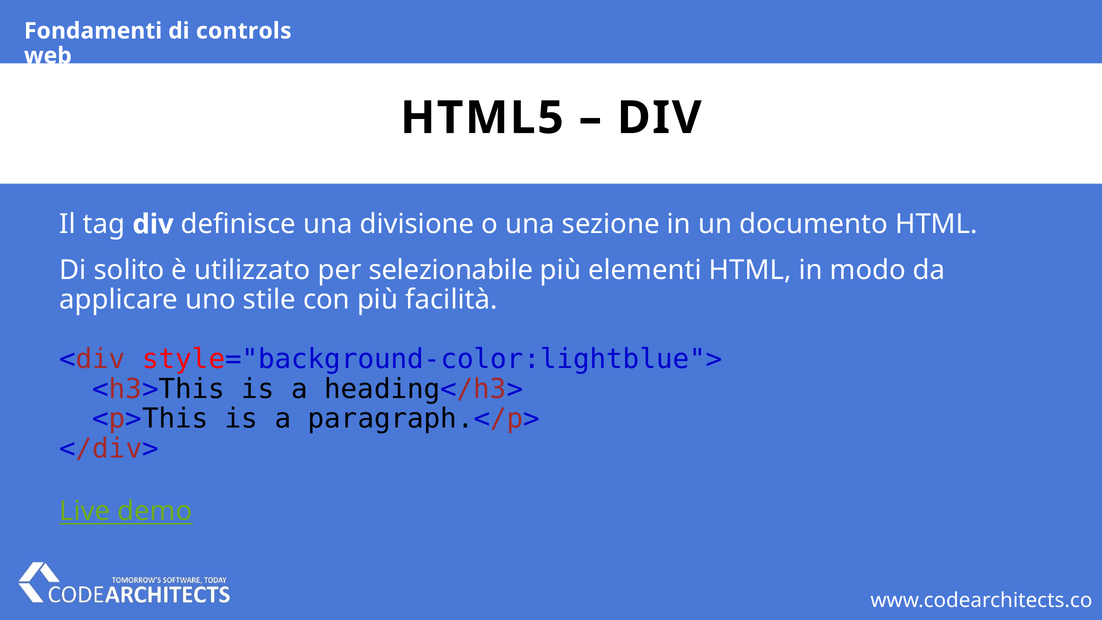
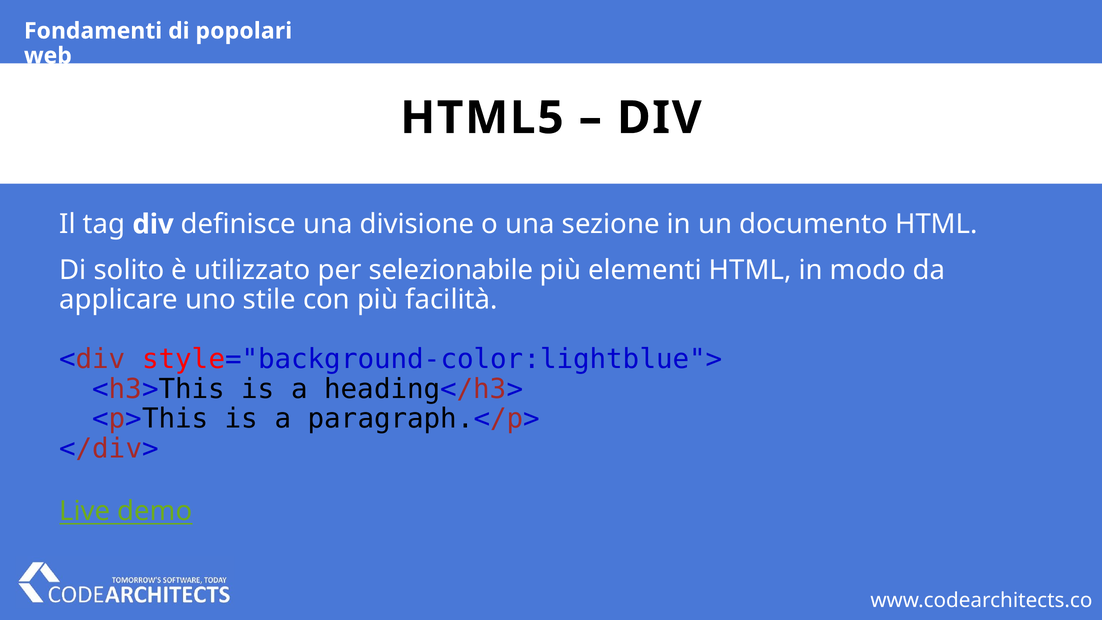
controls: controls -> popolari (244, 31)
